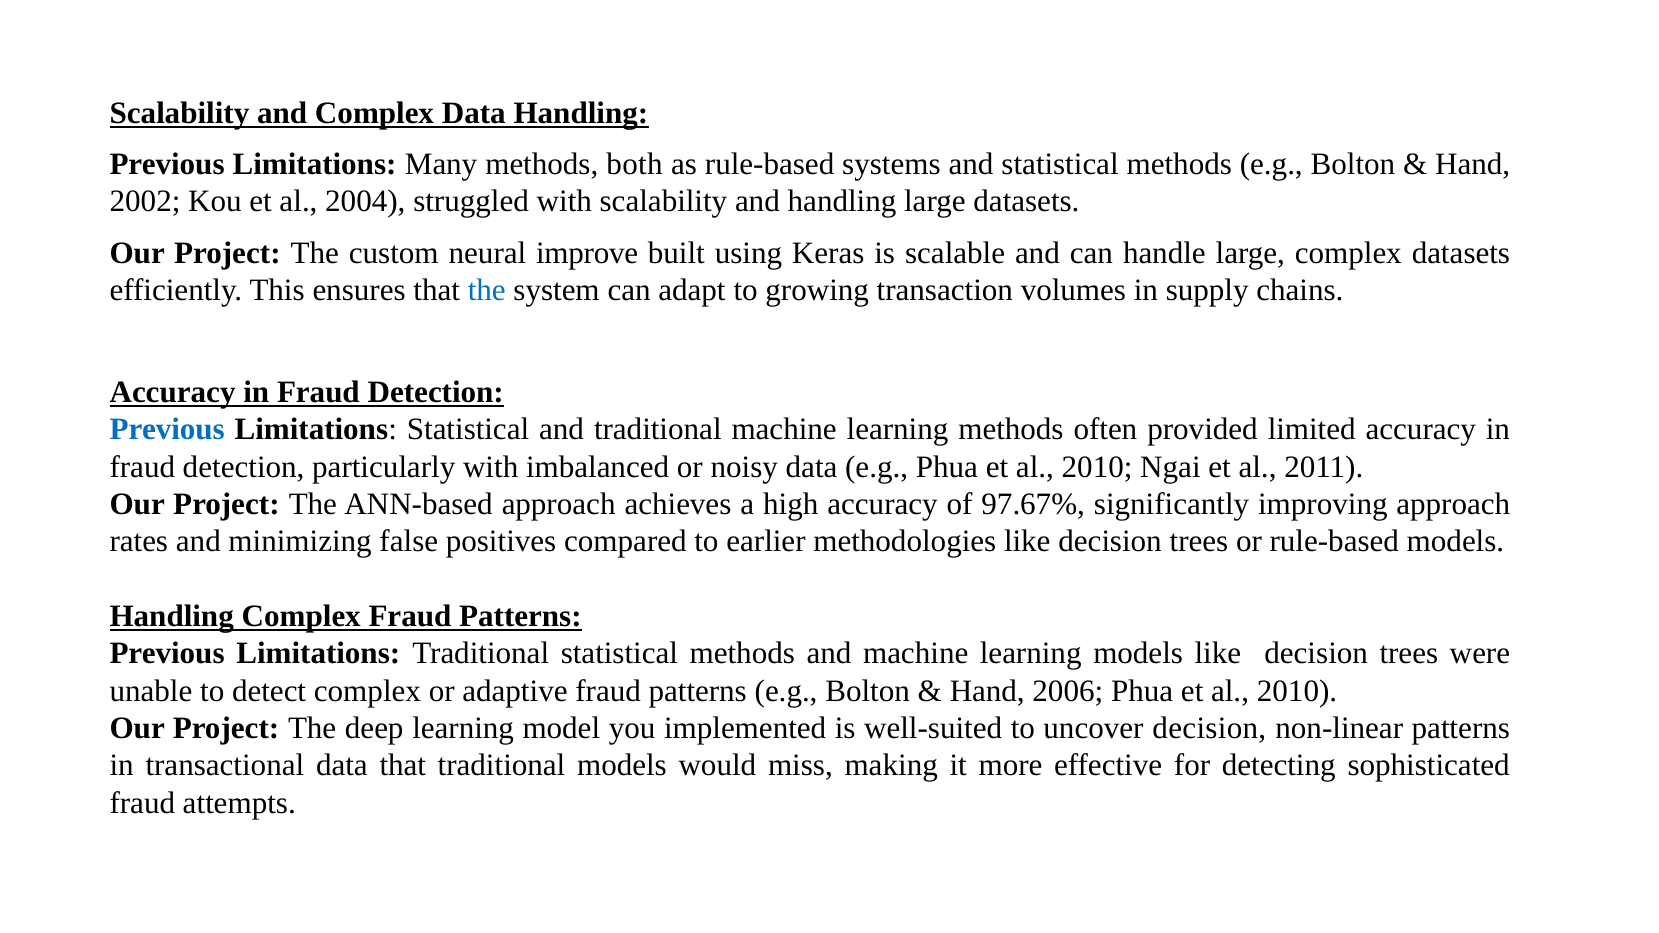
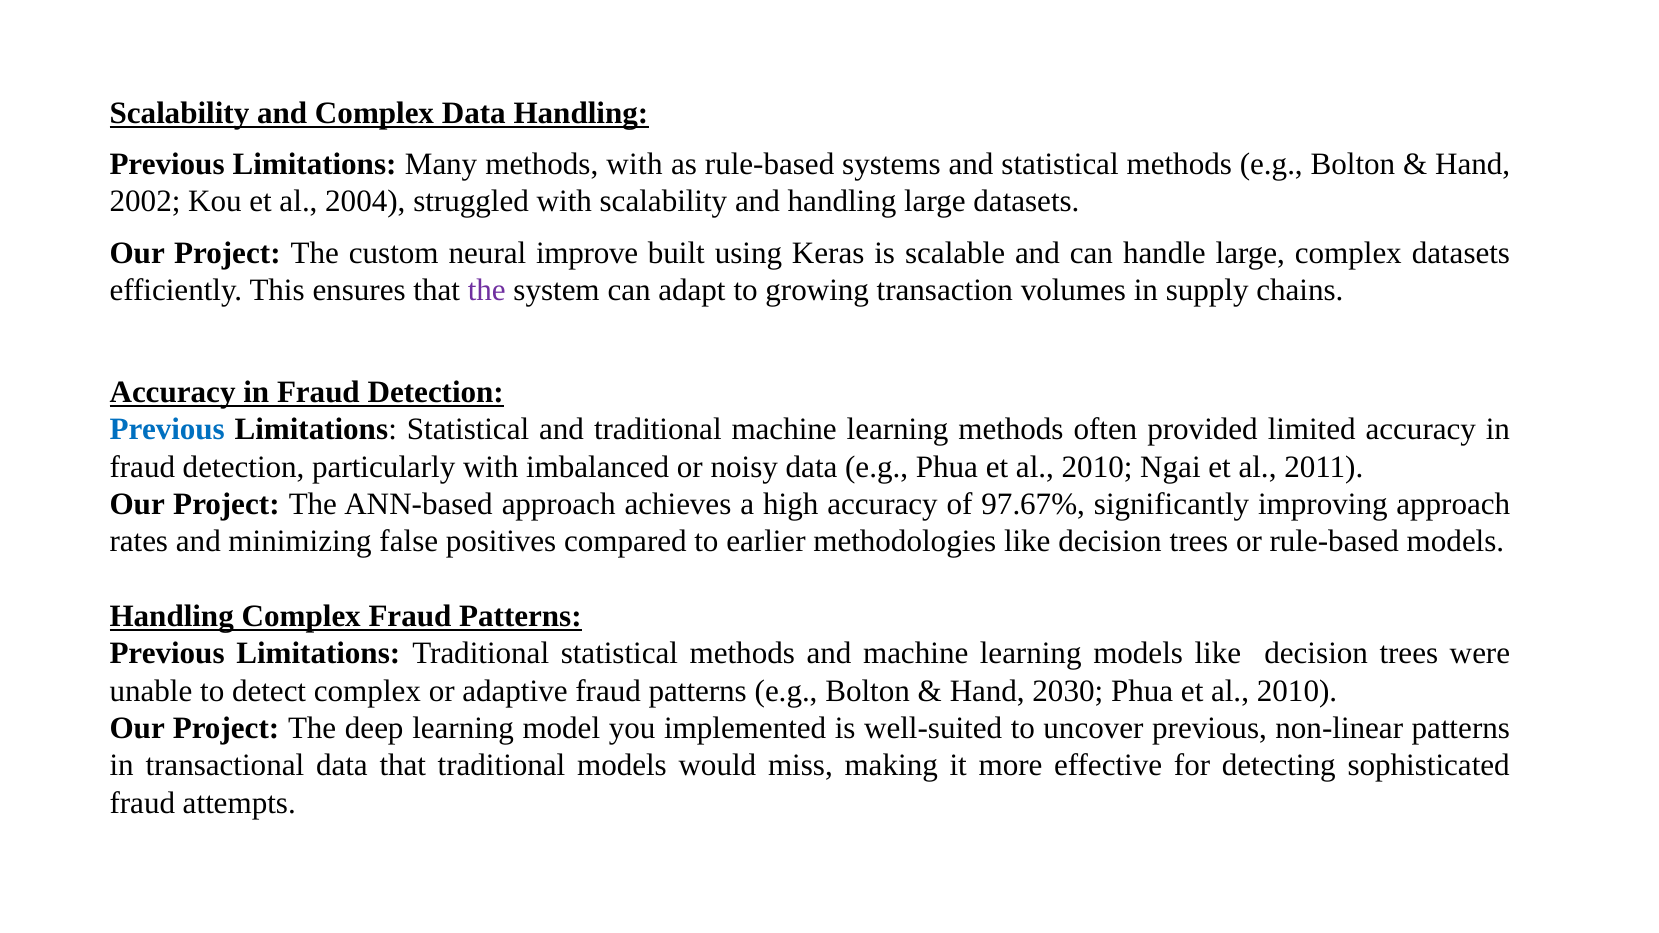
methods both: both -> with (635, 164)
the colour: blue -> purple (487, 290)
2006: 2006 -> 2030 (1068, 691)
uncover decision: decision -> previous (1210, 728)
